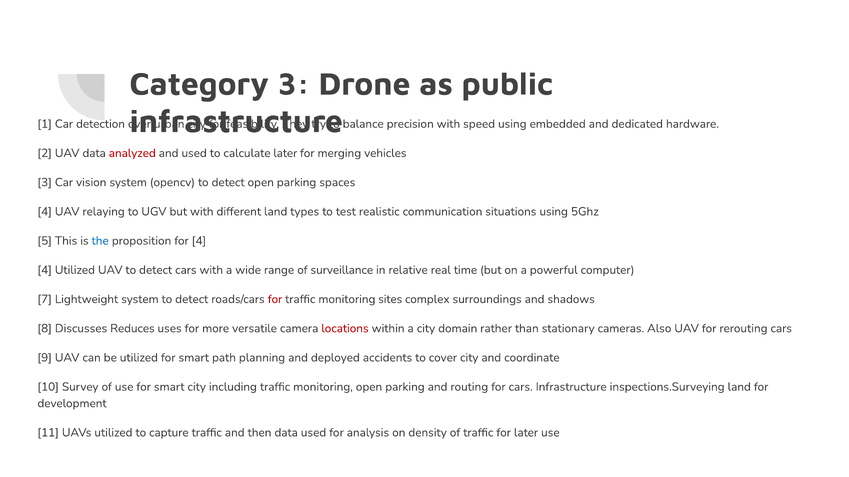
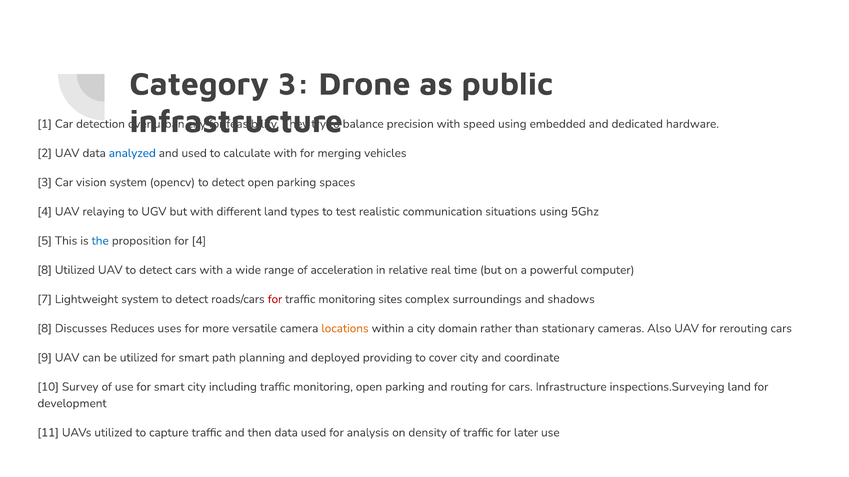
analyzed colour: red -> blue (132, 153)
calculate later: later -> with (285, 153)
4: 4 -> 8 (45, 270)
surveillance: surveillance -> acceleration (342, 270)
locations colour: red -> orange (345, 329)
accidents: accidents -> providing (388, 358)
